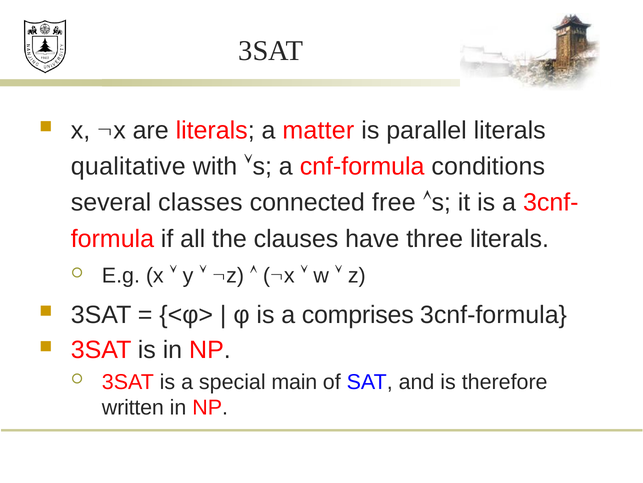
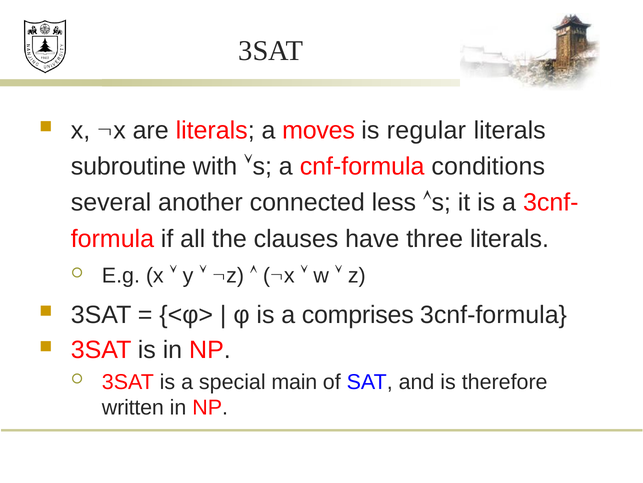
matter: matter -> moves (319, 130)
parallel: parallel -> regular (426, 130)
qualitative: qualitative -> subroutine (129, 166)
classes: classes -> another (200, 202)
free: free -> less (394, 202)
